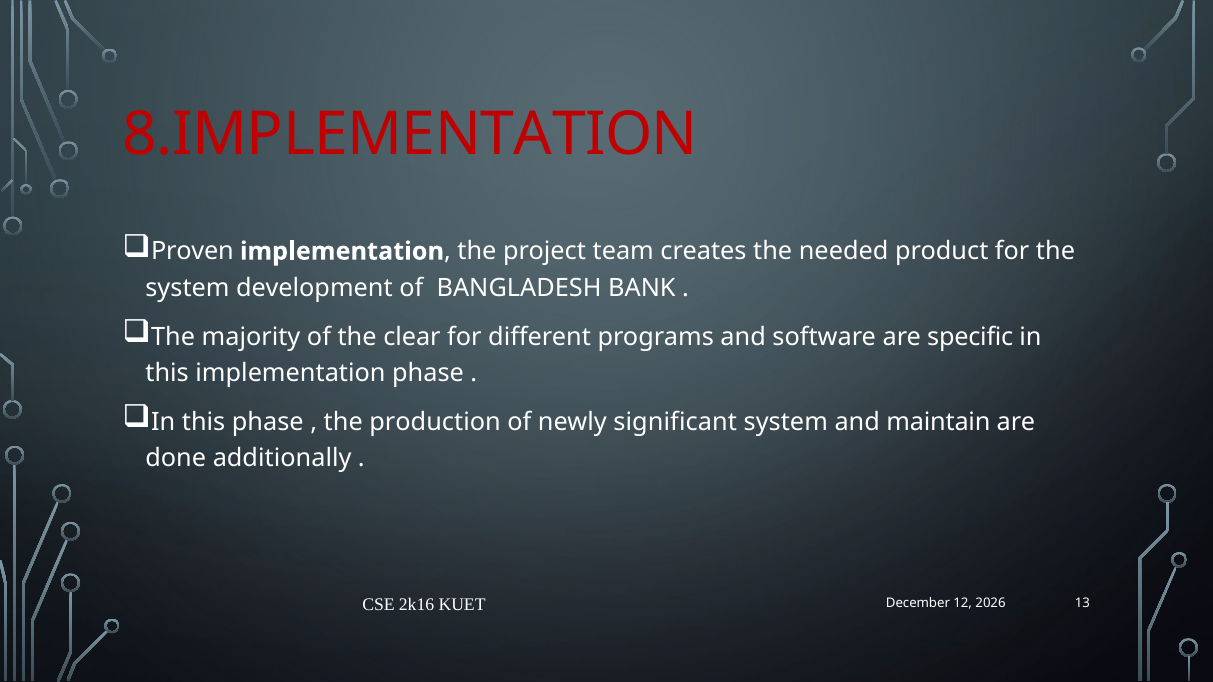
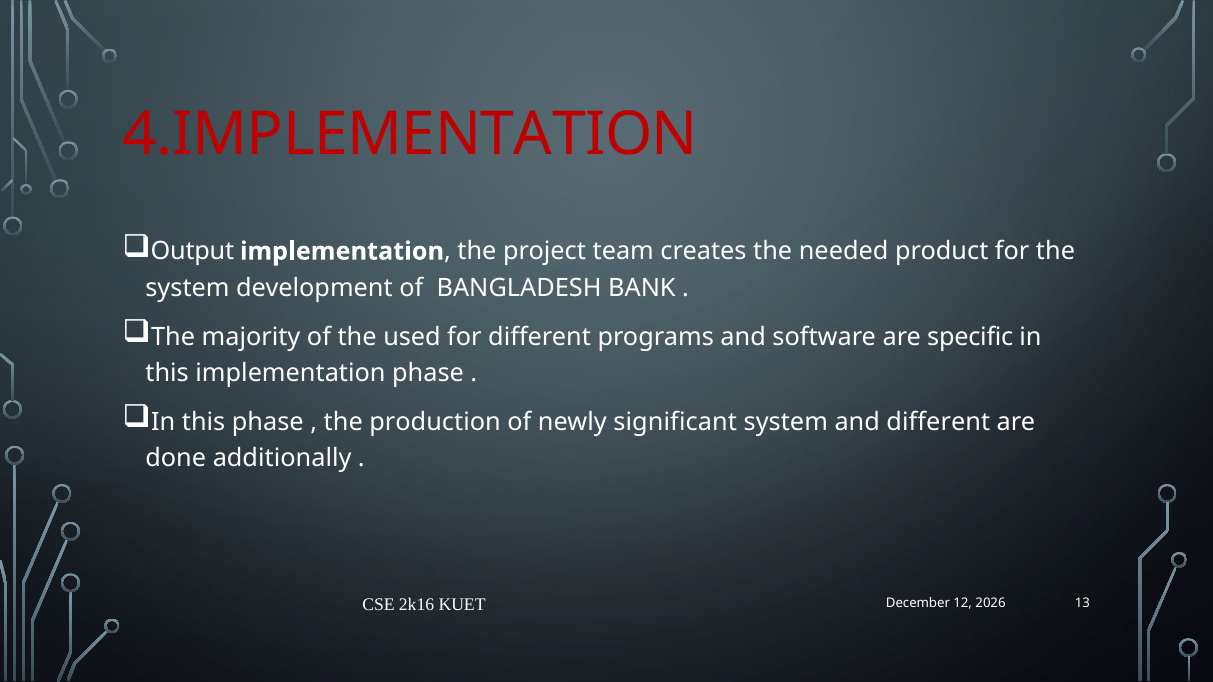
8.IMPLEMENTATION: 8.IMPLEMENTATION -> 4.IMPLEMENTATION (410, 135)
Proven: Proven -> Output (192, 251)
clear: clear -> used (412, 337)
and maintain: maintain -> different (938, 422)
